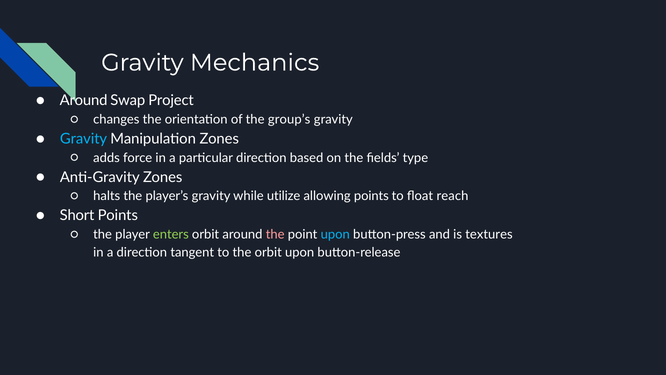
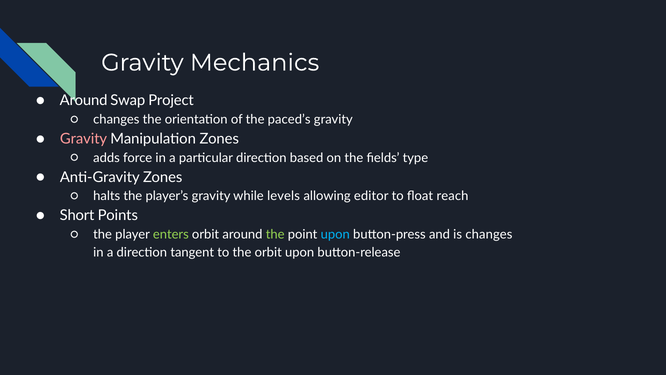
group’s: group’s -> paced’s (289, 119)
Gravity colour: light blue -> pink (84, 139)
utilize: utilize -> levels (283, 196)
allowing points: points -> editor (371, 196)
the colour: pink -> light green (275, 234)
is textures: textures -> changes (489, 234)
